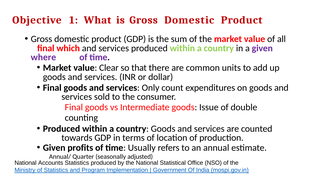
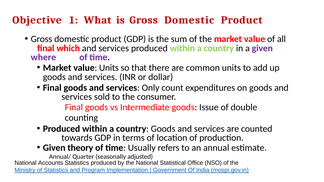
value Clear: Clear -> Units (109, 68)
profits: profits -> theory (80, 148)
